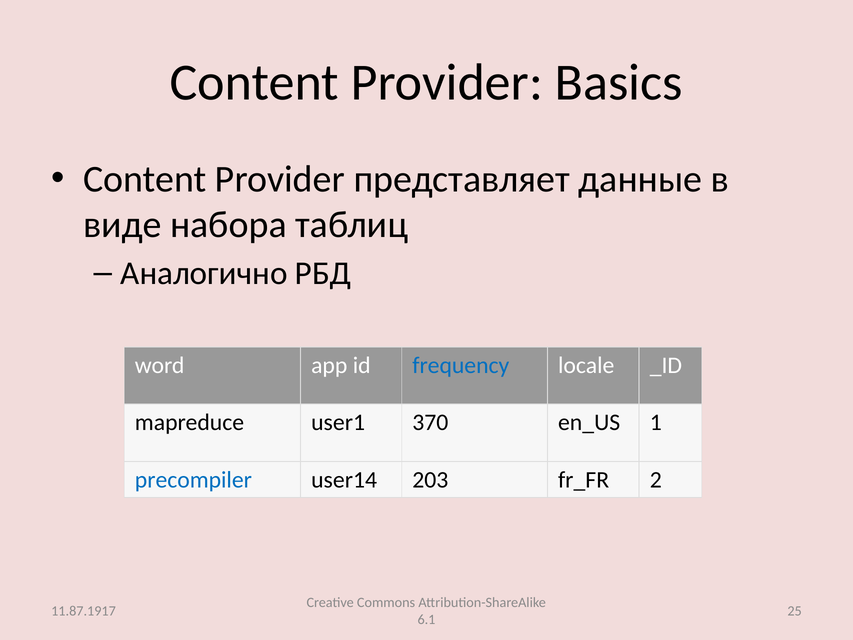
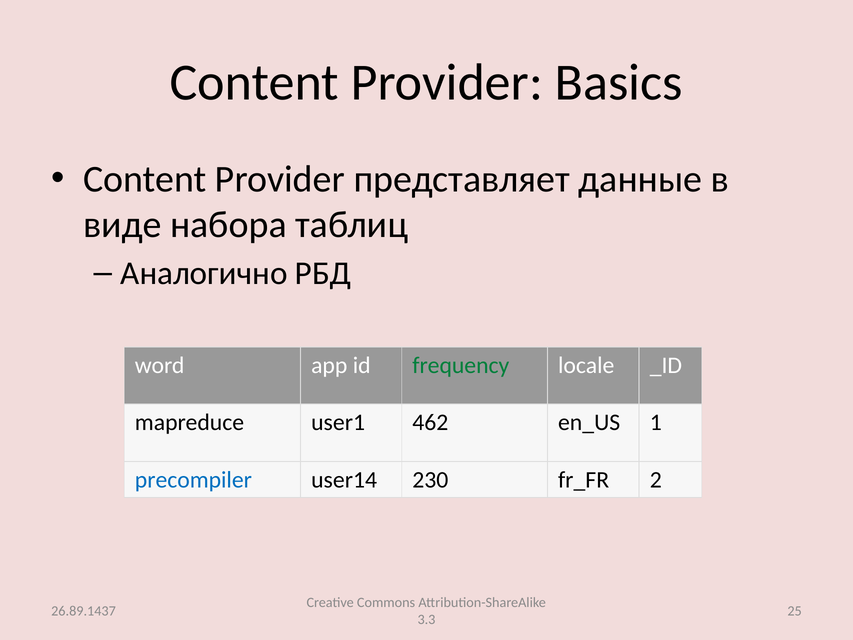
frequency colour: blue -> green (461, 365)
370: 370 -> 462 (430, 422)
203: 203 -> 230 (430, 479)
11.87.1917: 11.87.1917 -> 26.89.1437 (84, 611)
6.1: 6.1 -> 3.3 (426, 619)
